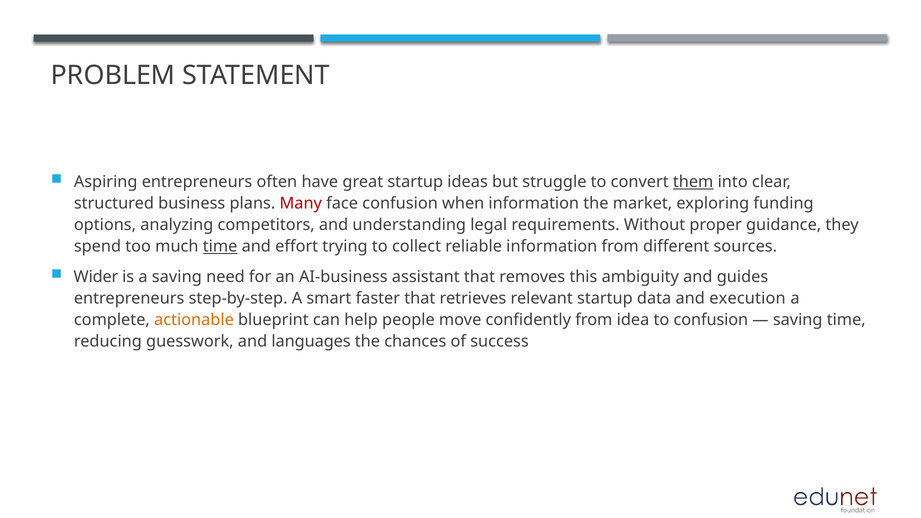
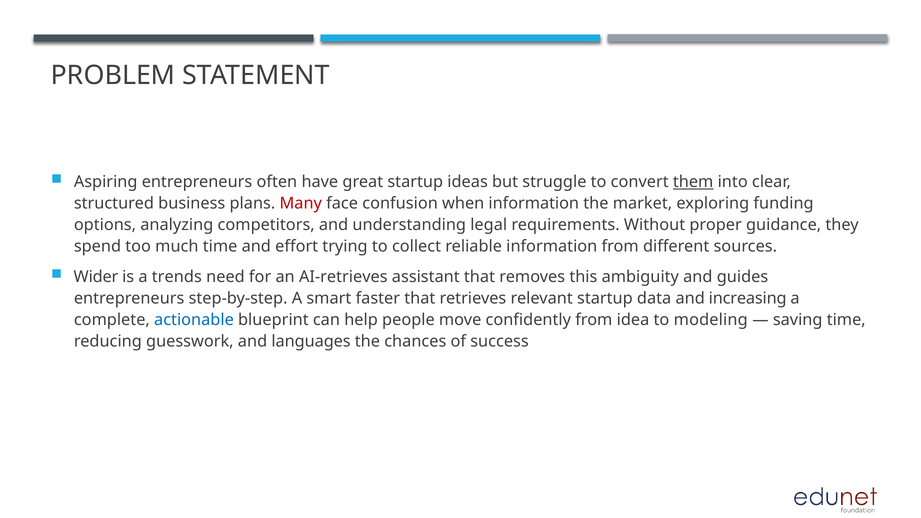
time underline: present -> none (220, 246)
a saving: saving -> trends (177, 277)
AI-business: AI-business -> AI-retrieves (343, 277)
execution: execution -> increasing (748, 299)
actionable colour: orange -> blue (194, 320)
to confusion: confusion -> modeling (711, 320)
